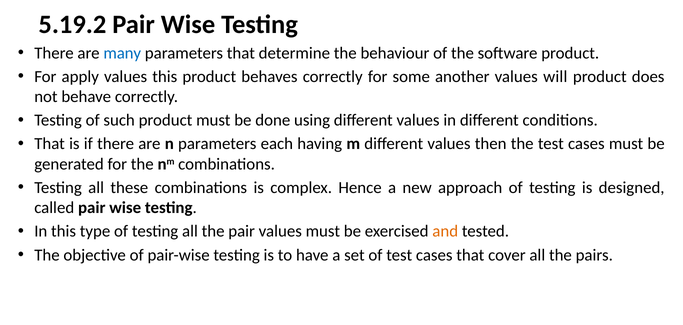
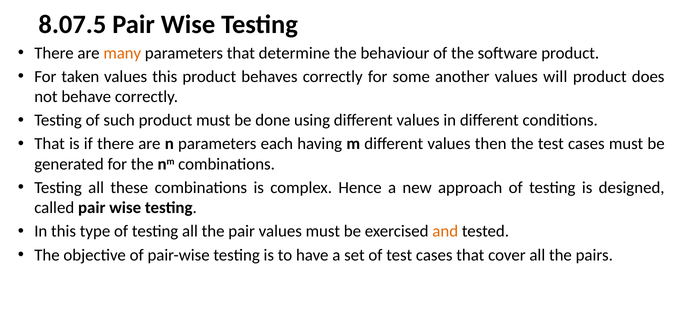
5.19.2: 5.19.2 -> 8.07.5 (72, 25)
many colour: blue -> orange (122, 53)
apply: apply -> taken (80, 77)
